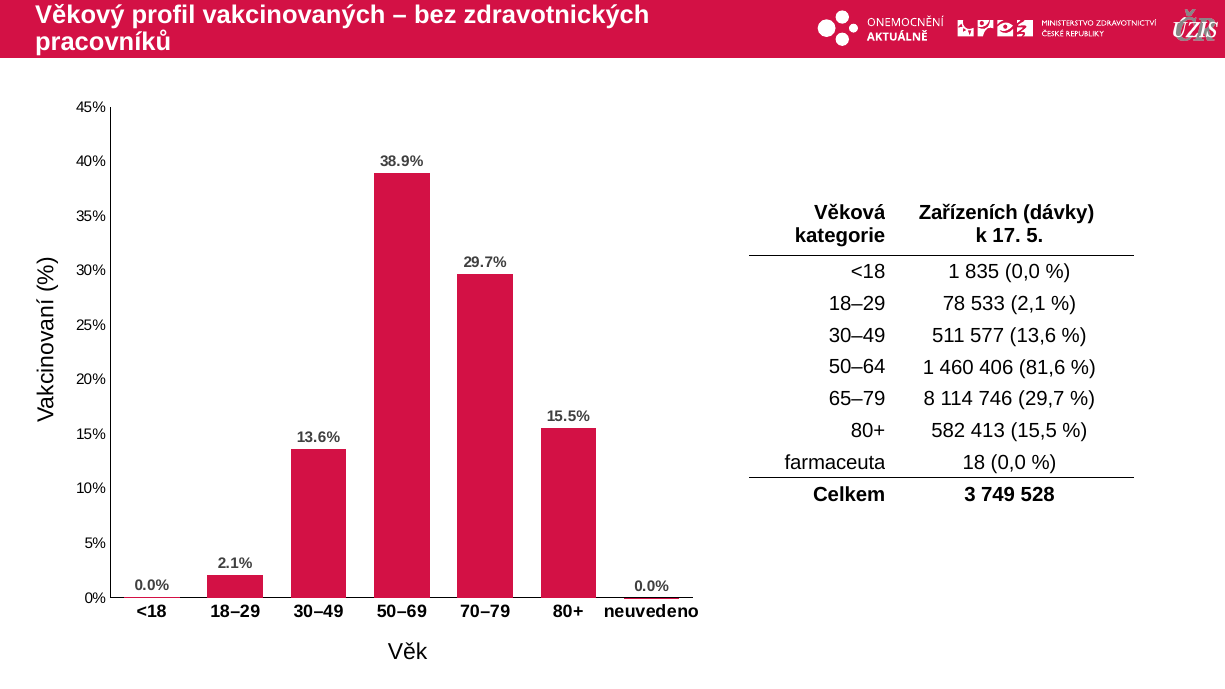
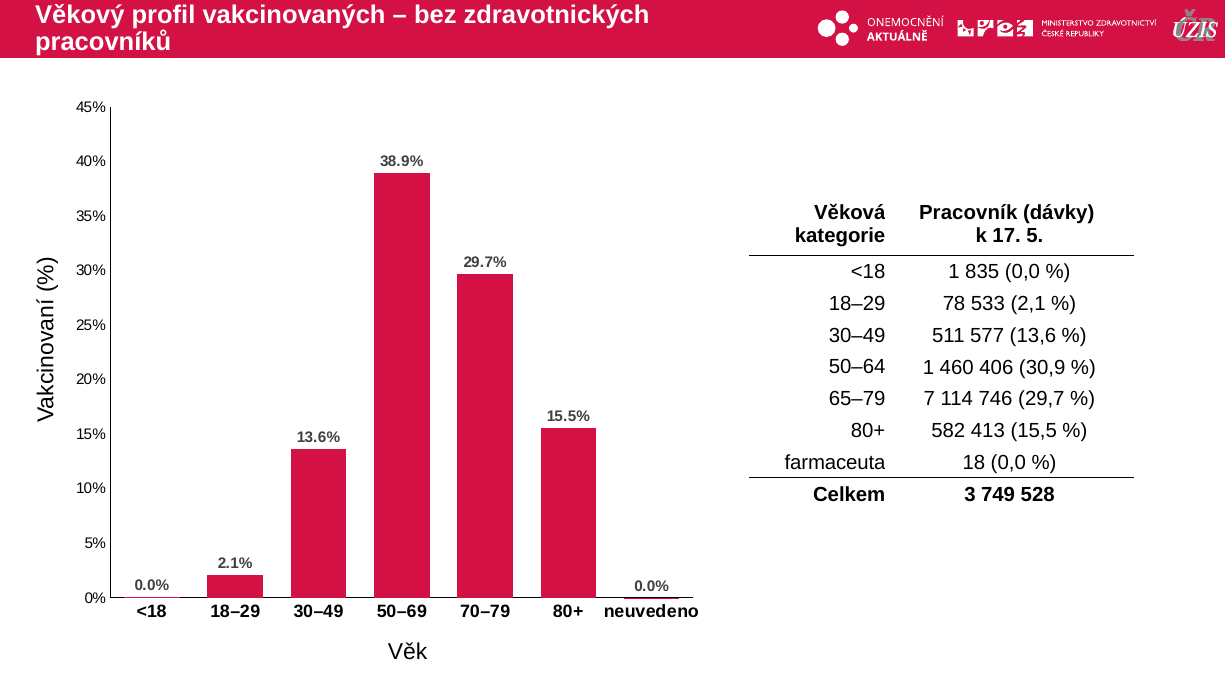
Zařízeních: Zařízeních -> Pracovník (968, 213)
81,6: 81,6 -> 30,9 (1042, 367)
8: 8 -> 7 (929, 399)
